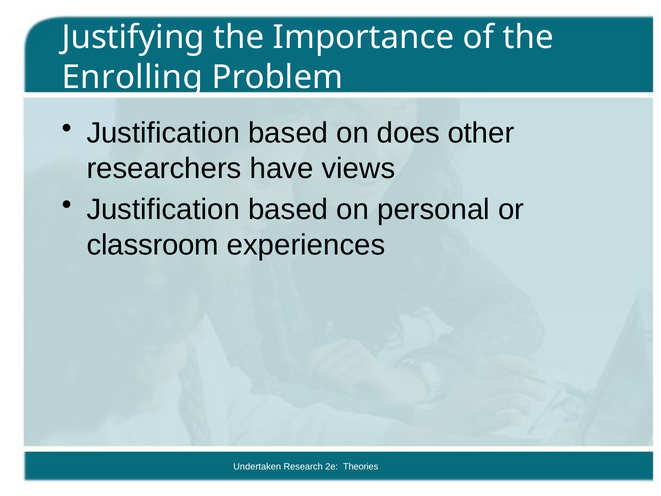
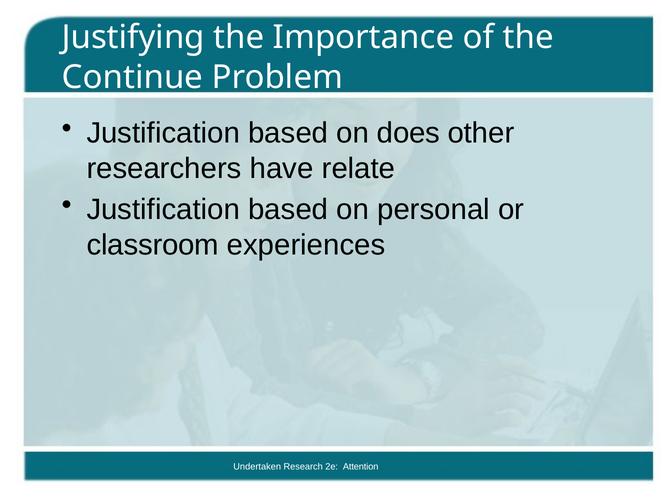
Enrolling: Enrolling -> Continue (132, 77)
views: views -> relate (358, 168)
Theories: Theories -> Attention (361, 467)
